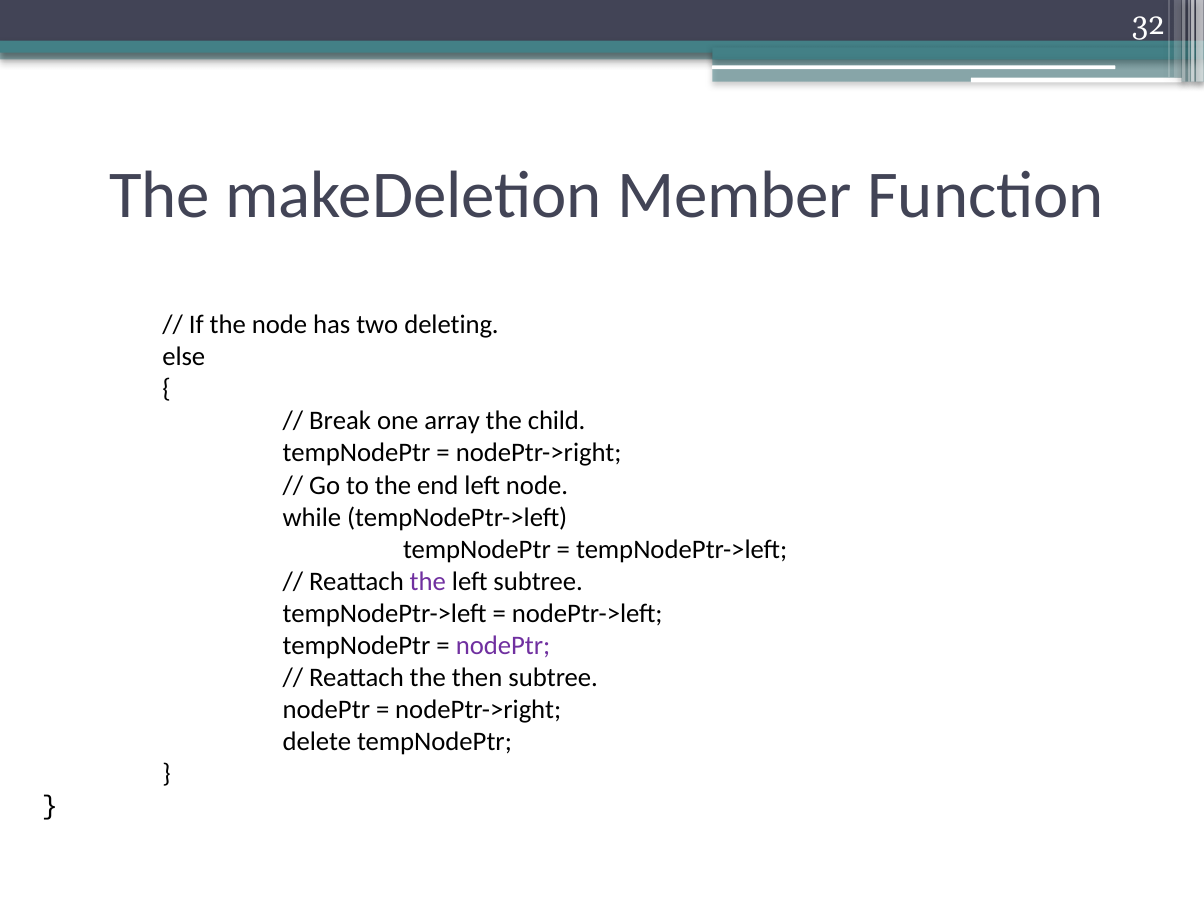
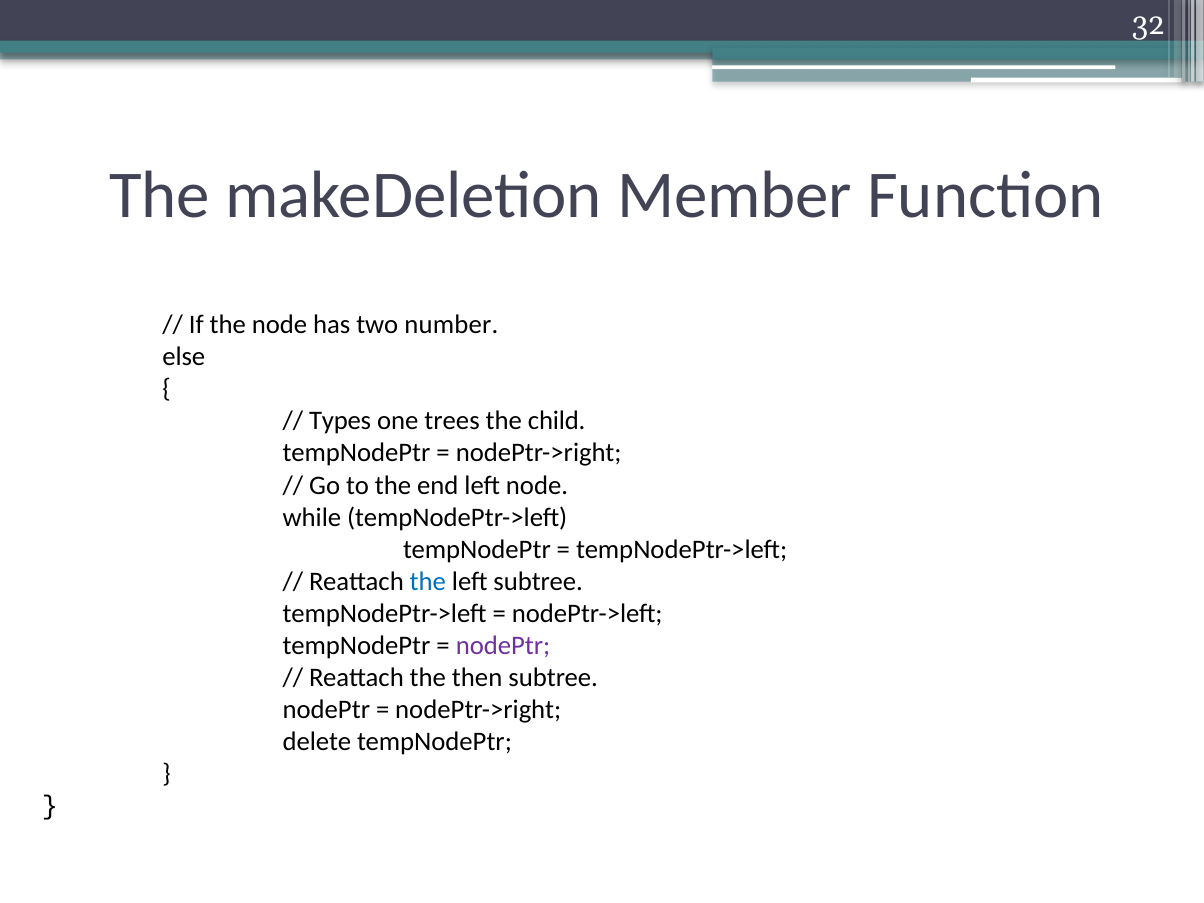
deleting: deleting -> number (451, 325)
Break: Break -> Types (340, 421)
array: array -> trees (452, 421)
the colour: purple -> blue (428, 582)
